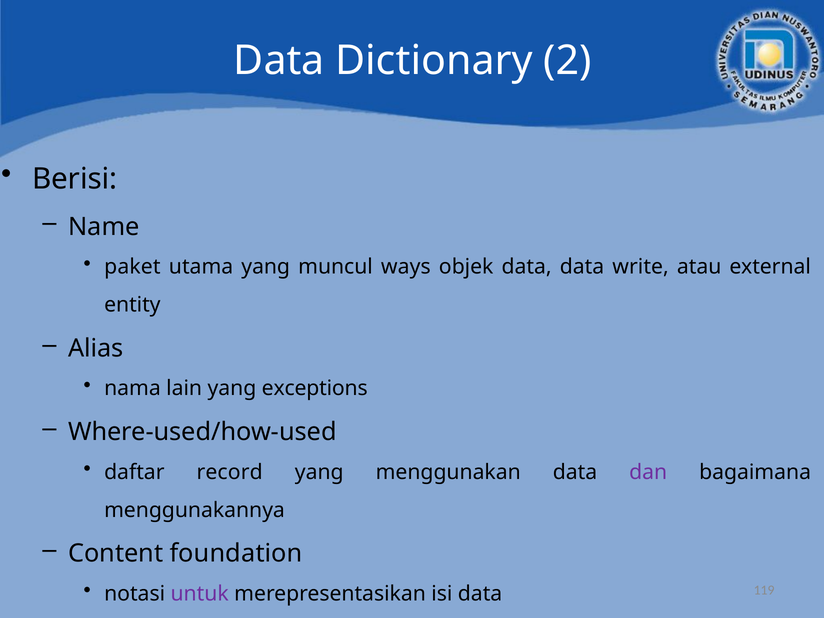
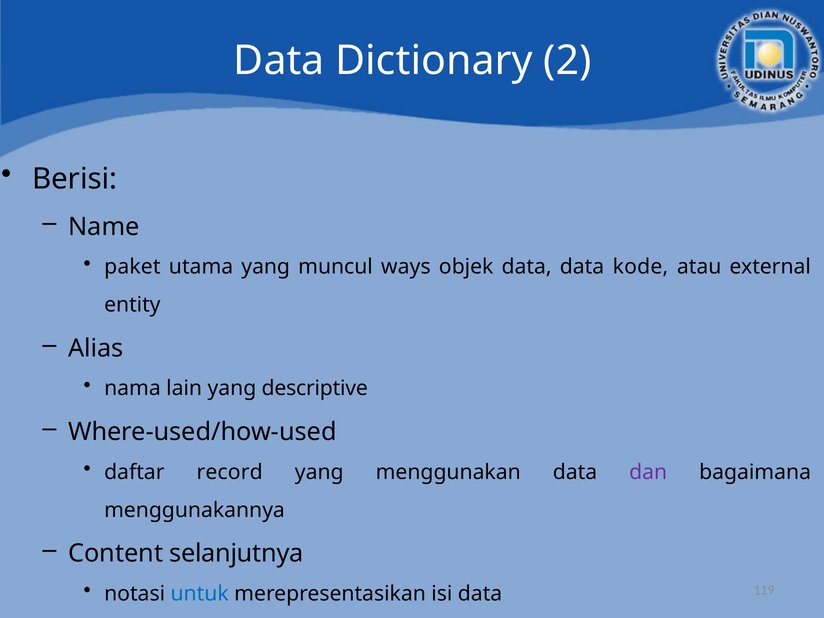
write: write -> kode (640, 267)
exceptions: exceptions -> descriptive (315, 388)
foundation: foundation -> selanjutnya (236, 553)
untuk colour: purple -> blue (200, 594)
